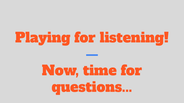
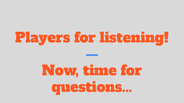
Playing: Playing -> Players (43, 38)
